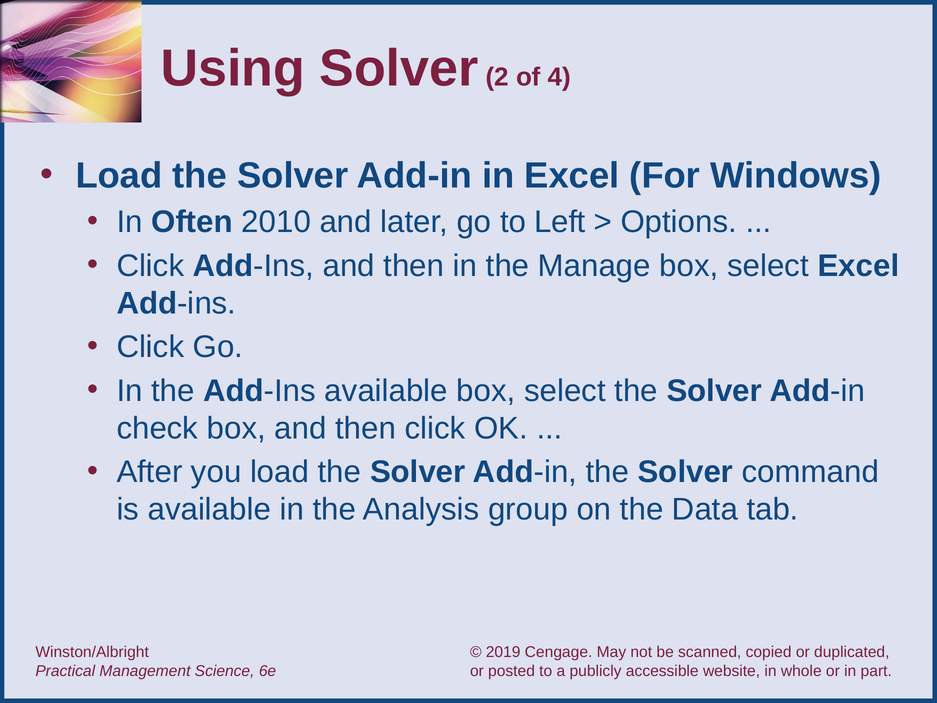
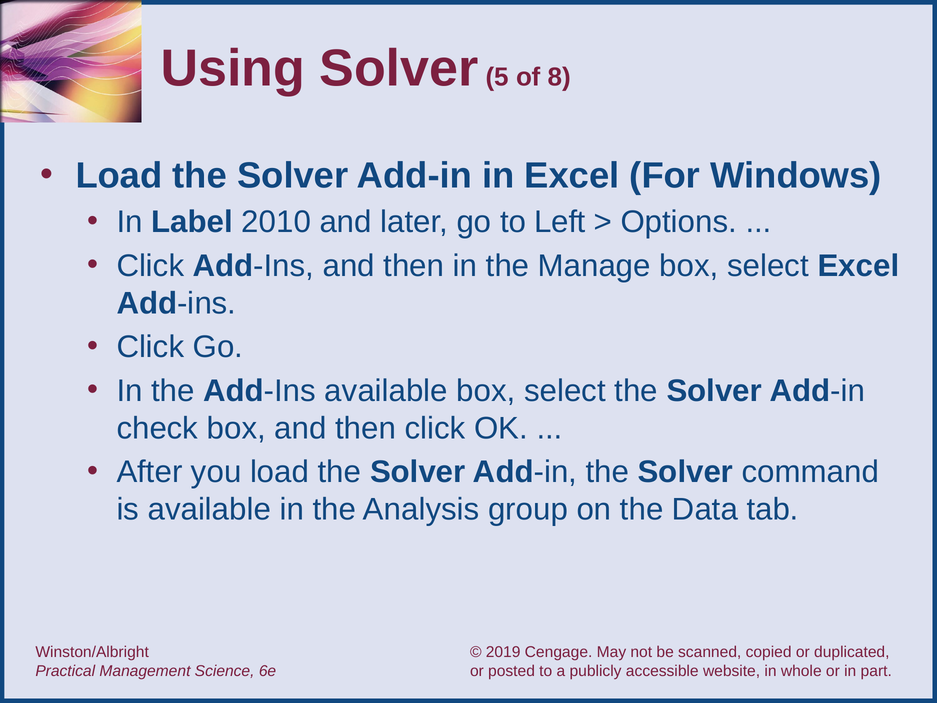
2: 2 -> 5 (497, 77)
4: 4 -> 8 (559, 77)
Often: Often -> Label (192, 222)
